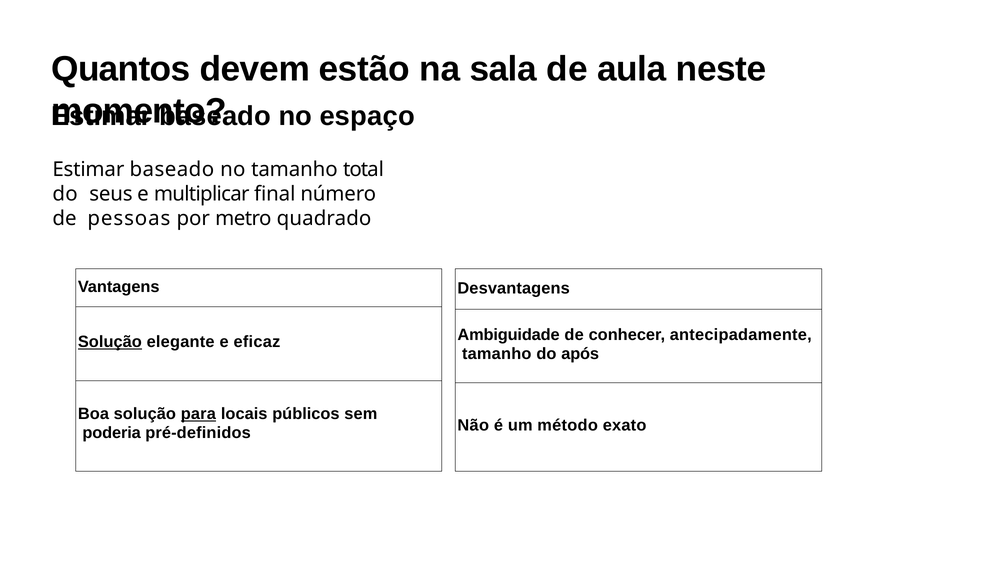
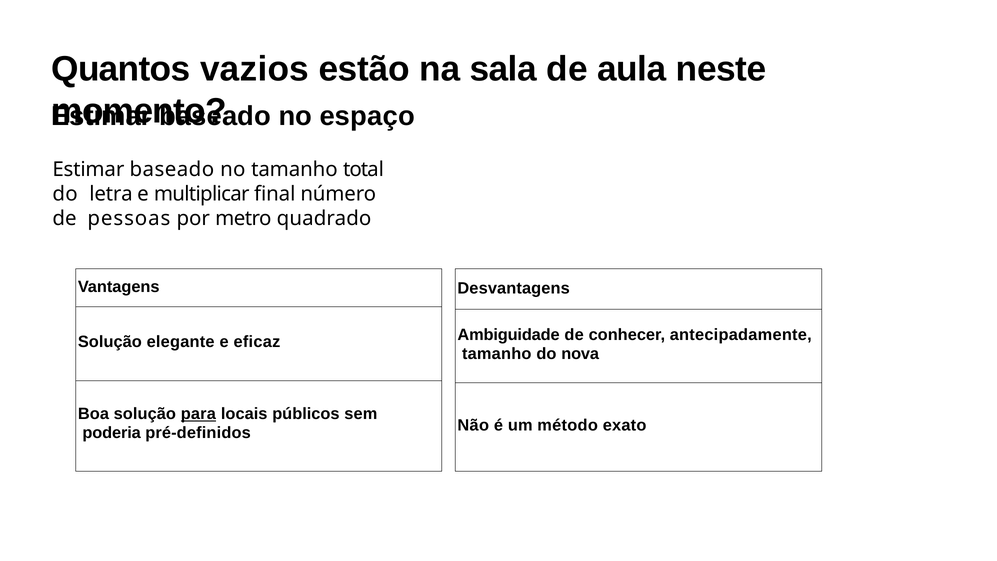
devem: devem -> vazios (254, 69)
seus: seus -> letra (111, 194)
Solução underline: present -> none (110, 342)
após: após -> nova (580, 354)
